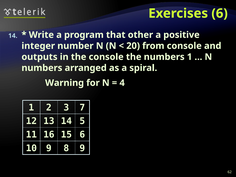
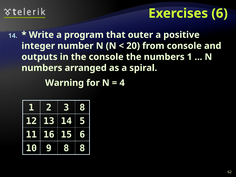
other: other -> outer (140, 35)
3 7: 7 -> 8 (82, 107)
8 9: 9 -> 8 (82, 148)
